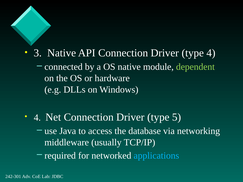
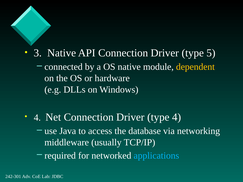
type 4: 4 -> 5 (211, 53)
dependent colour: light green -> yellow (195, 67)
type 5: 5 -> 4 (177, 117)
